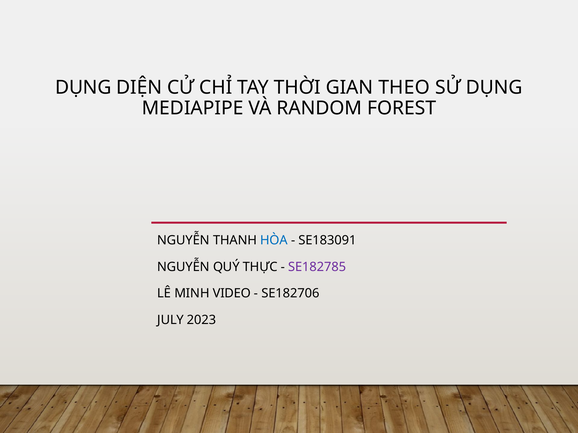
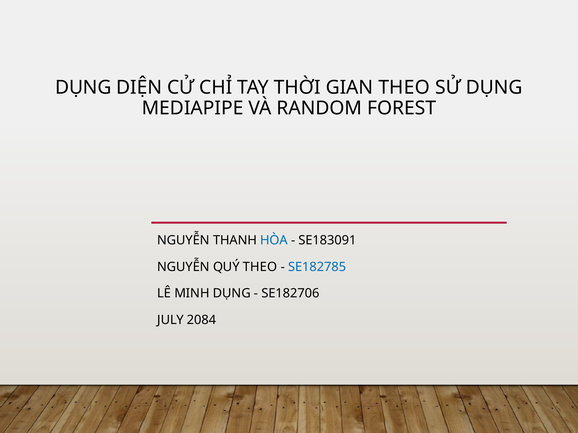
QUÝ THỰC: THỰC -> THEO (260, 267)
SE182785 colour: purple -> blue (317, 267)
MINH VIDEO: VIDEO -> DỤNG (232, 294)
2023: 2023 -> 2084 (202, 320)
